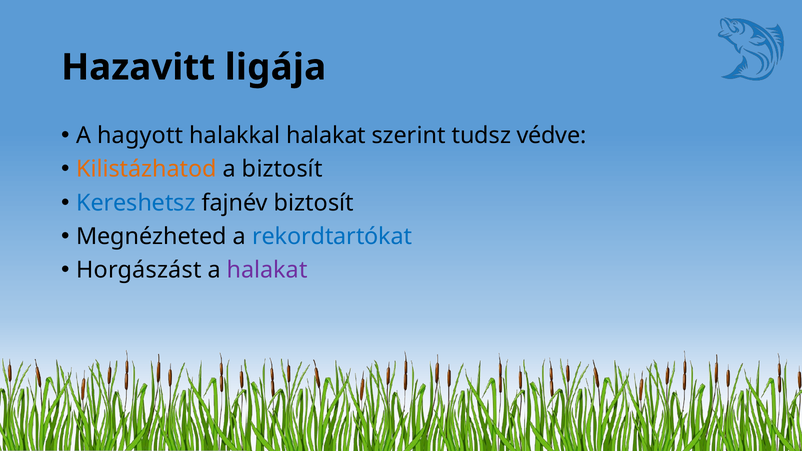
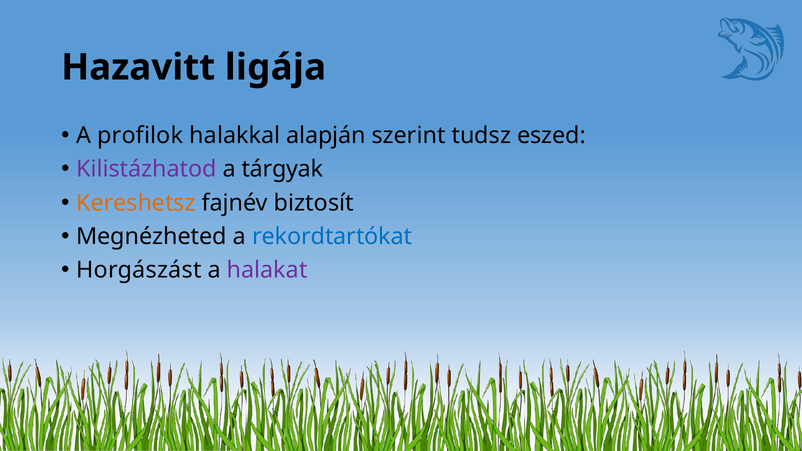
hagyott: hagyott -> profilok (140, 136)
halakkal halakat: halakat -> alapján (326, 136)
védve: védve -> eszed (551, 136)
Kilistázhatod colour: orange -> purple (147, 169)
a biztosít: biztosít -> tárgyak (282, 169)
Kereshetsz colour: blue -> orange (136, 203)
